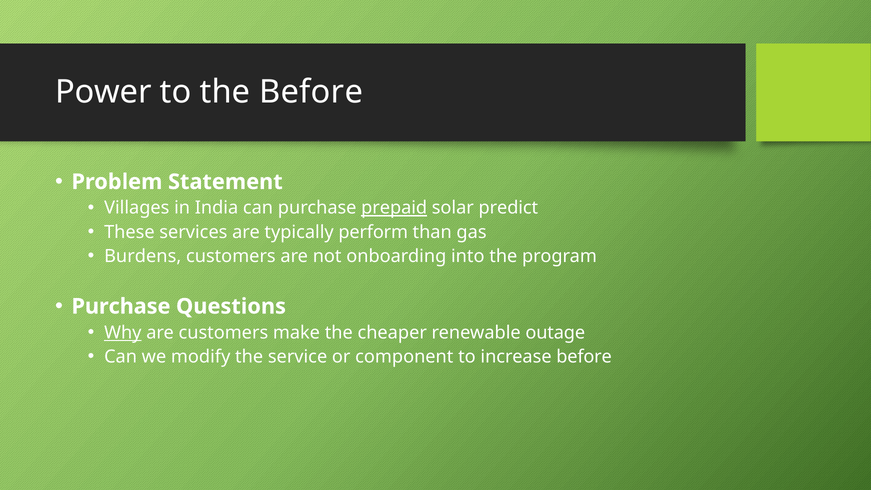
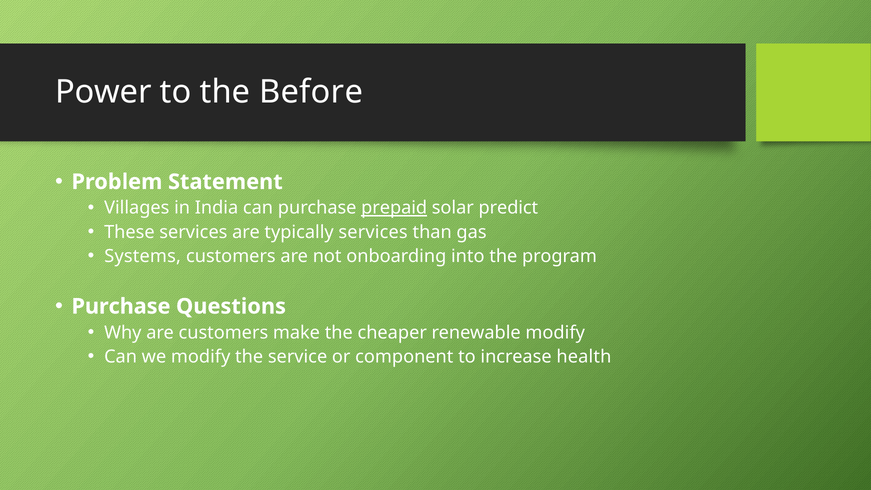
typically perform: perform -> services (373, 232)
Burdens: Burdens -> Systems (143, 256)
Why underline: present -> none (123, 332)
renewable outage: outage -> modify (555, 332)
increase before: before -> health (584, 357)
